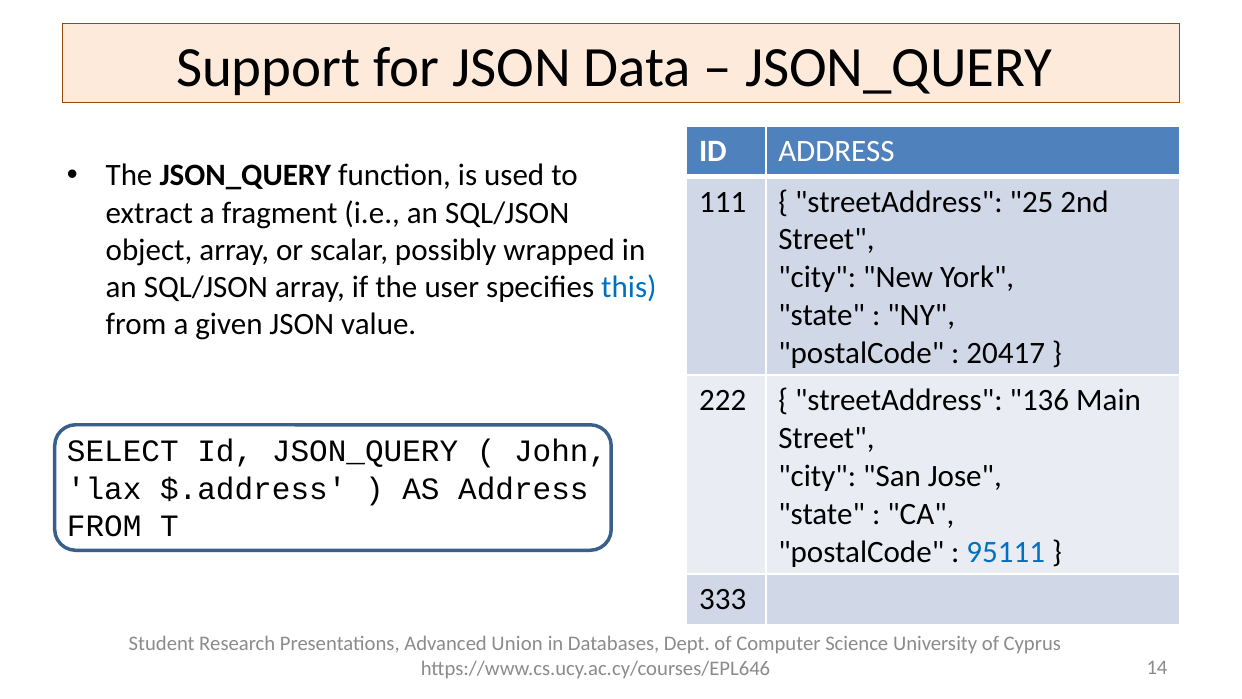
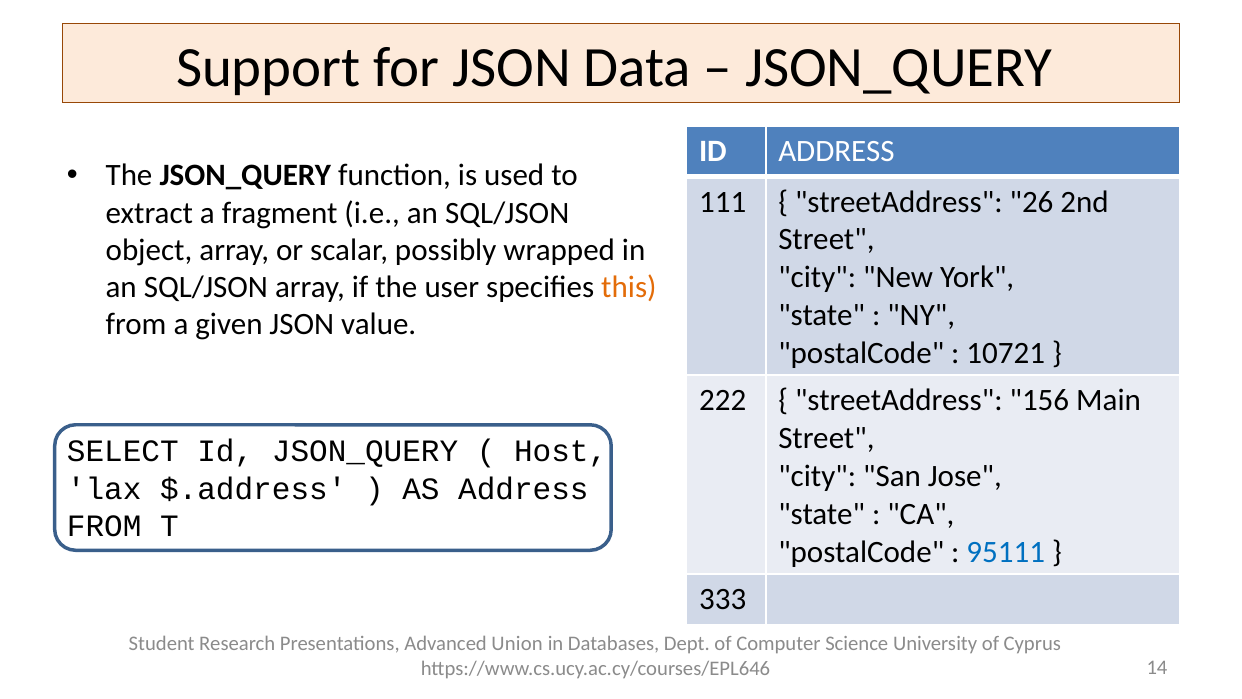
25: 25 -> 26 (1032, 202)
this colour: blue -> orange (629, 287)
20417: 20417 -> 10721 (1006, 353)
136: 136 -> 156 (1039, 400)
John: John -> Host (561, 451)
